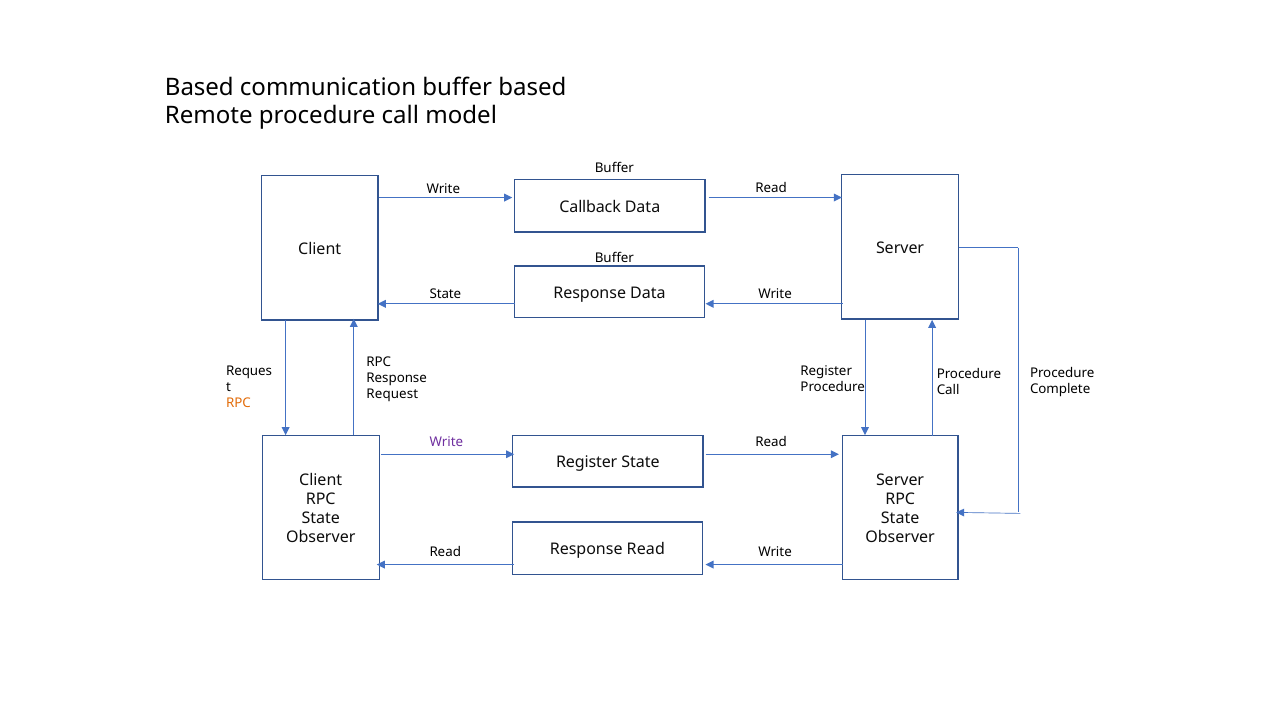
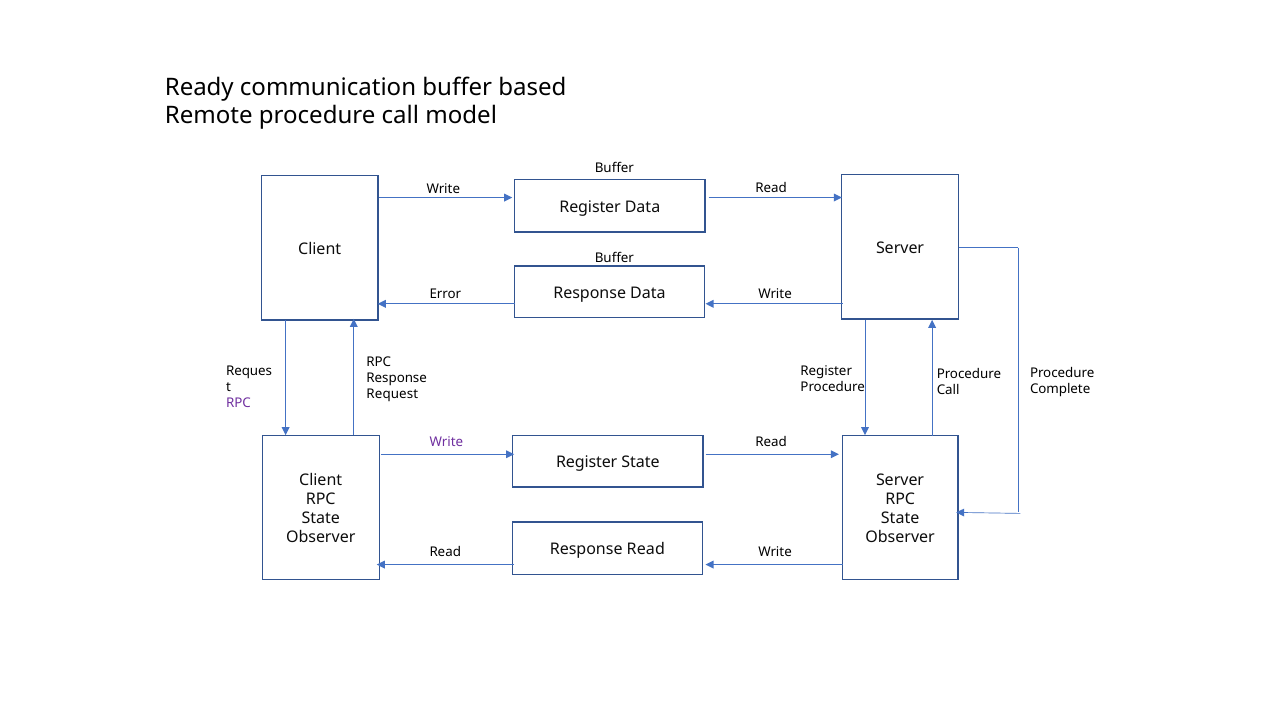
Based: Based -> Ready (199, 87)
Callback: Callback -> Register (590, 207)
State: State -> Error (445, 294)
RPC colour: orange -> purple (238, 403)
